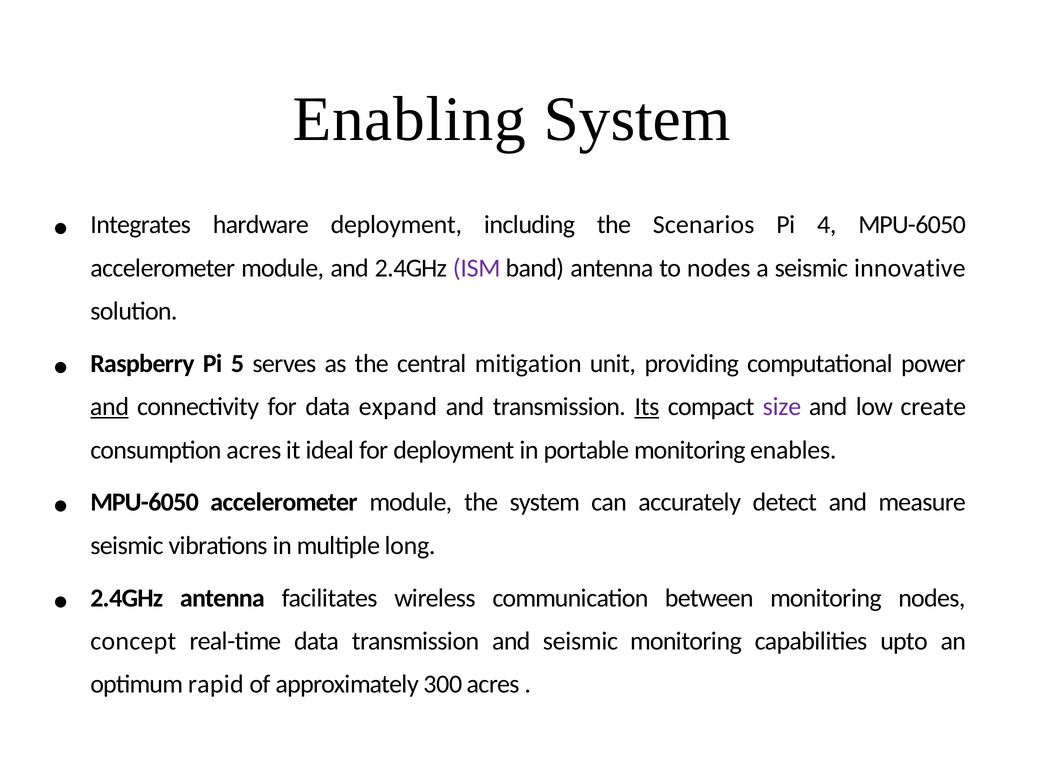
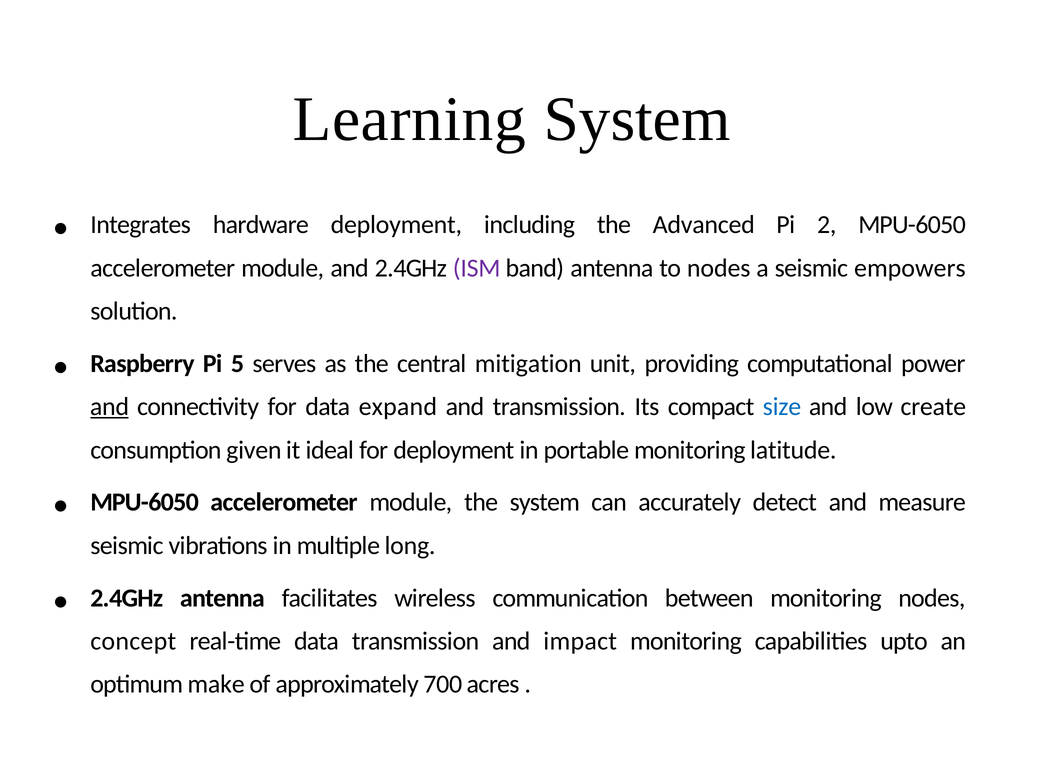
Enabling: Enabling -> Learning (409, 120)
Scenarios: Scenarios -> Advanced (704, 225)
4: 4 -> 2 (827, 225)
innovative: innovative -> empowers (910, 268)
Its underline: present -> none (647, 407)
size colour: purple -> blue (782, 407)
consumption acres: acres -> given (254, 450)
enables: enables -> latitude (793, 450)
and seismic: seismic -> impact (580, 641)
rapid: rapid -> make (216, 685)
300: 300 -> 700 (443, 685)
